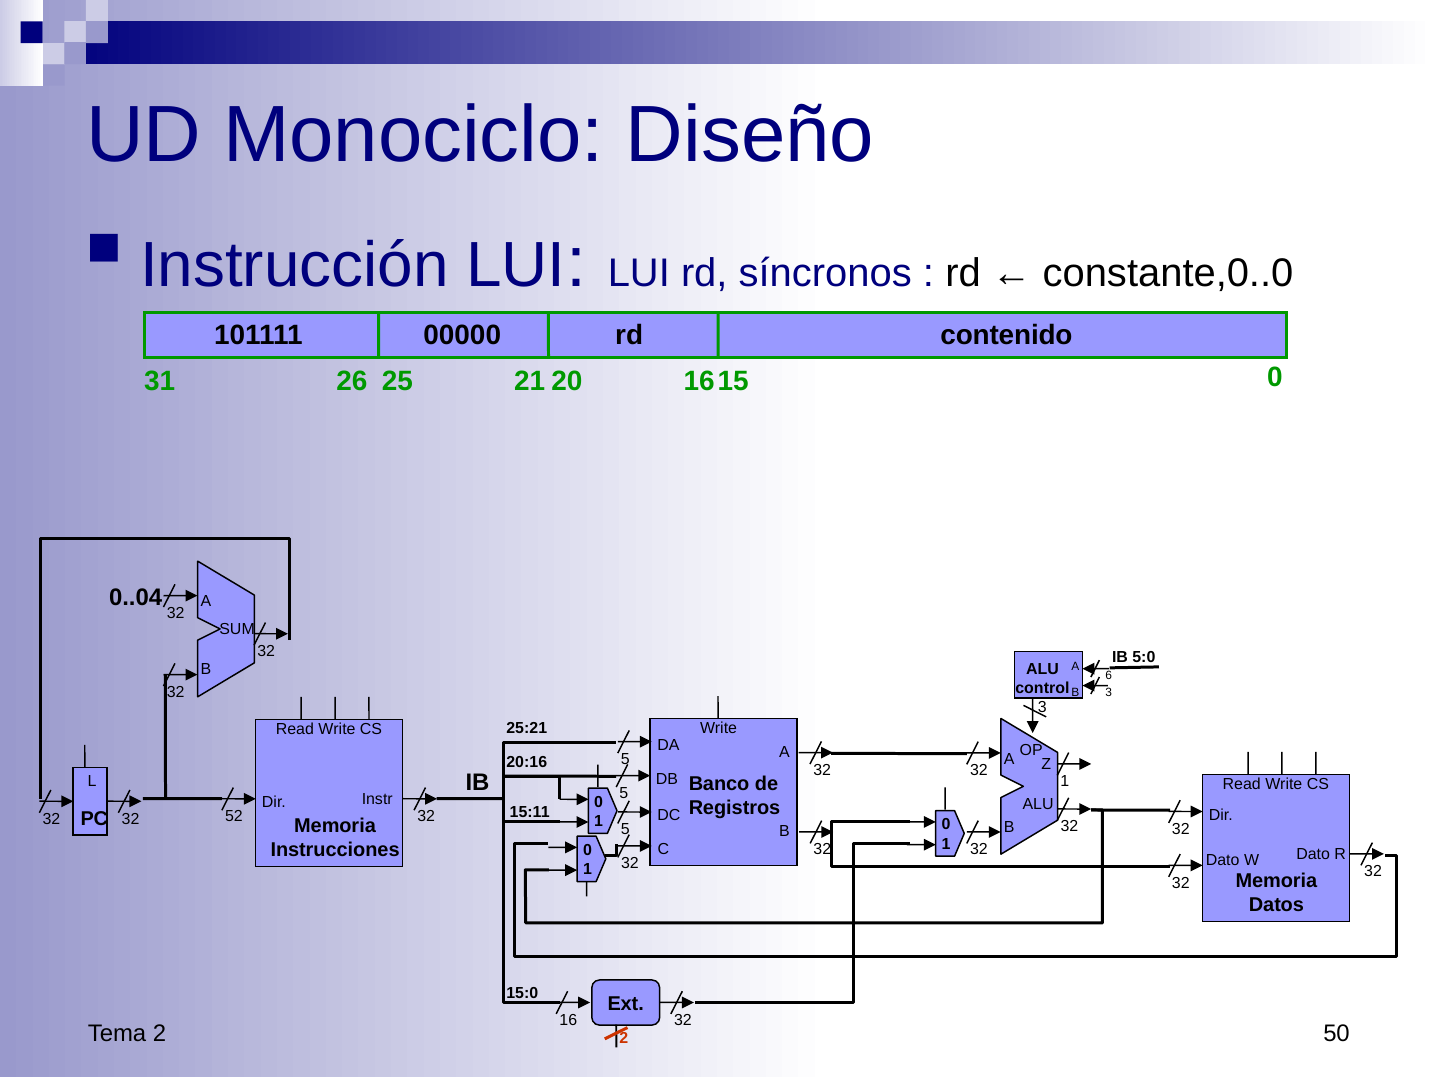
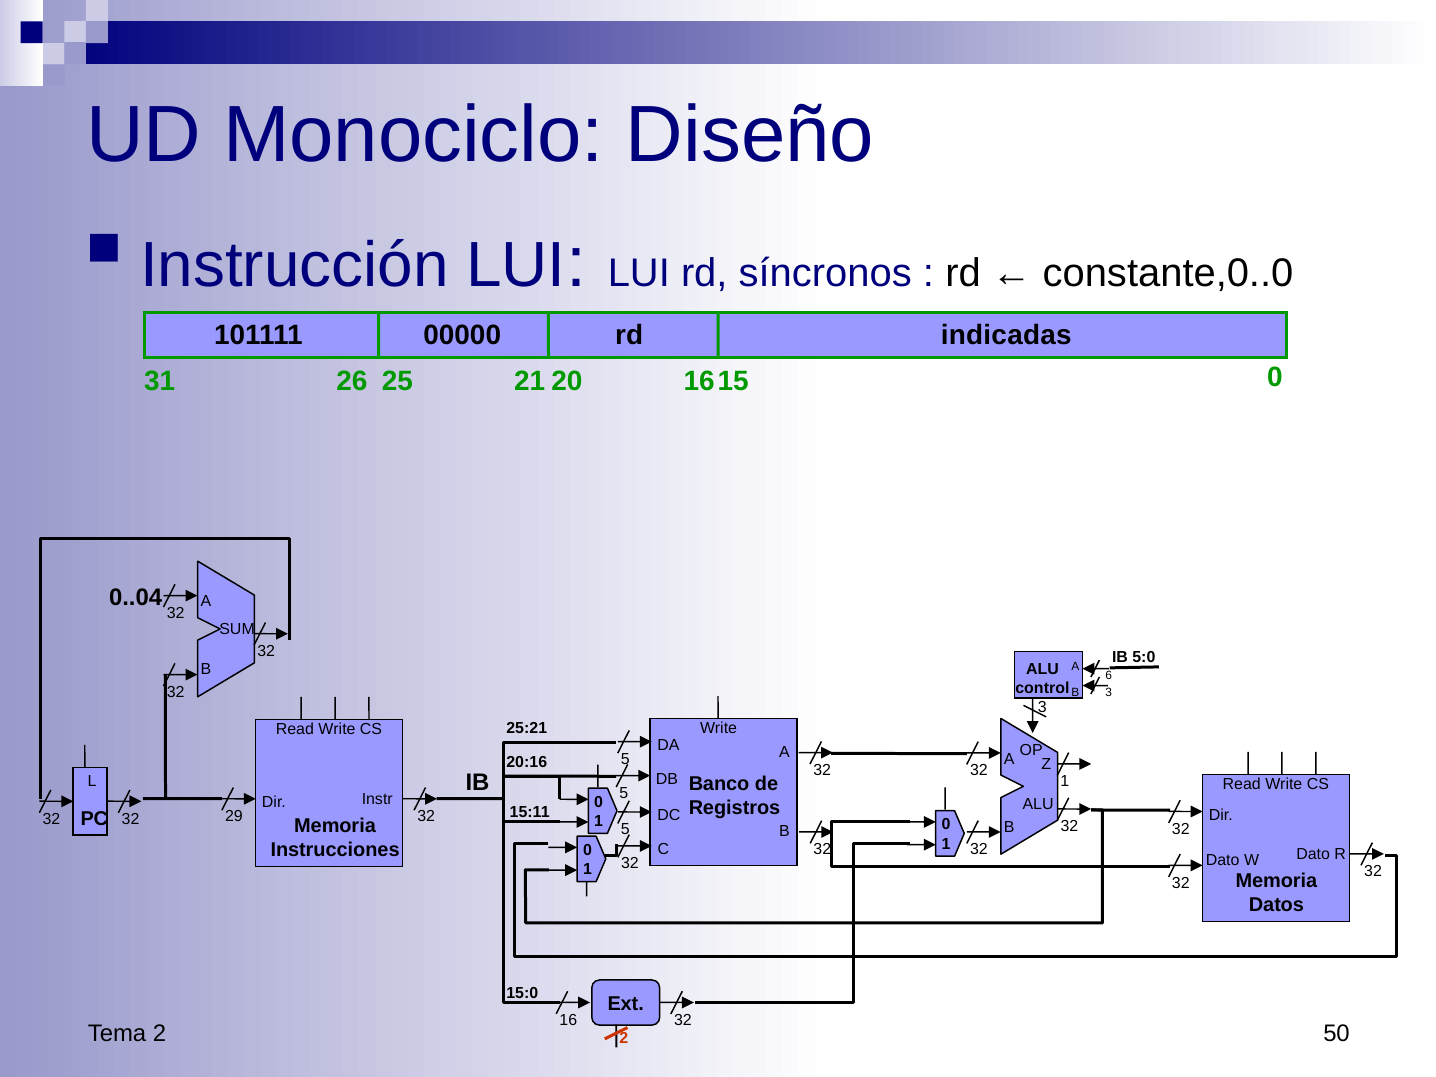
contenido: contenido -> indicadas (1006, 336)
52: 52 -> 29 (234, 816)
